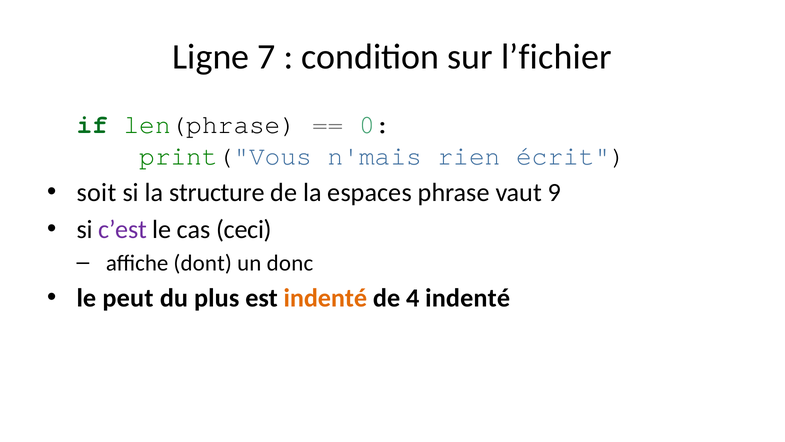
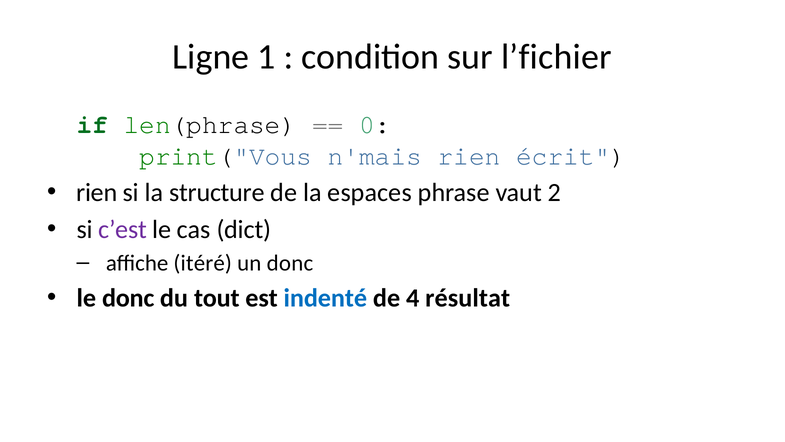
7: 7 -> 1 (267, 57)
soit: soit -> rien (97, 193)
9: 9 -> 2 (555, 193)
ceci: ceci -> dict (244, 229)
dont: dont -> itéré (203, 263)
le peut: peut -> donc (128, 298)
plus: plus -> tout (217, 298)
indenté colour: orange -> blue (325, 298)
4 indenté: indenté -> résultat (468, 298)
